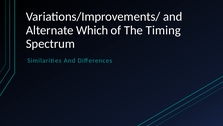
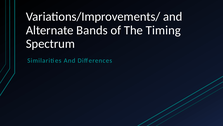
Which: Which -> Bands (92, 30)
